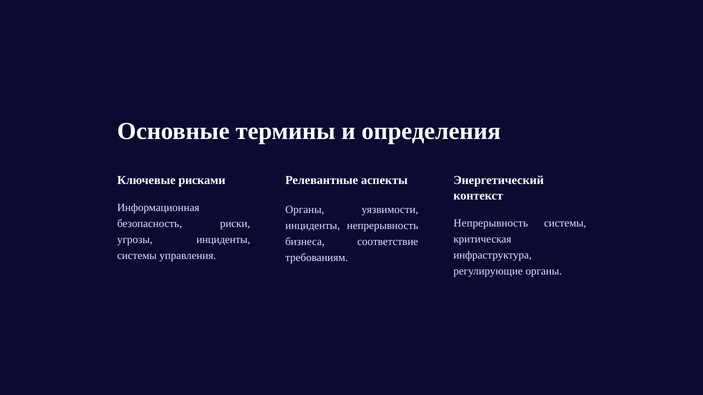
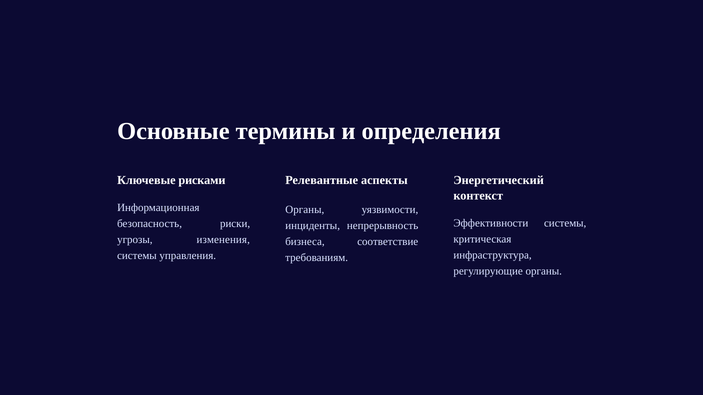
Непрерывность: Непрерывность -> Эффективности (491, 223)
угрозы инциденты: инциденты -> изменения (223, 240)
